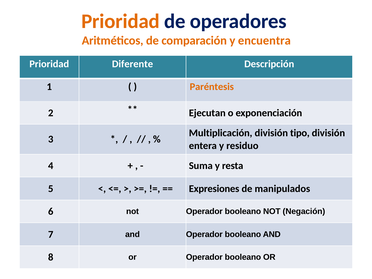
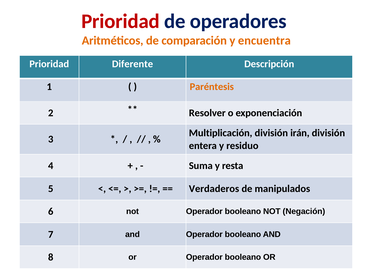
Prioridad colour: orange -> red (121, 21)
Ejecutan: Ejecutan -> Resolver (207, 113)
tipo: tipo -> irán (300, 133)
Expresiones: Expresiones -> Verdaderos (214, 189)
